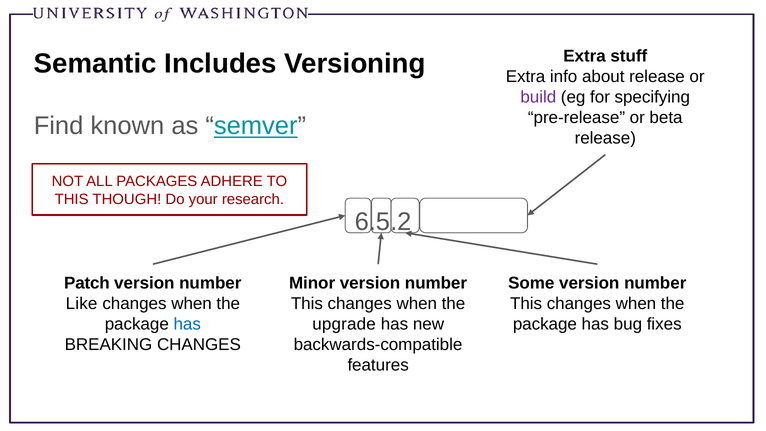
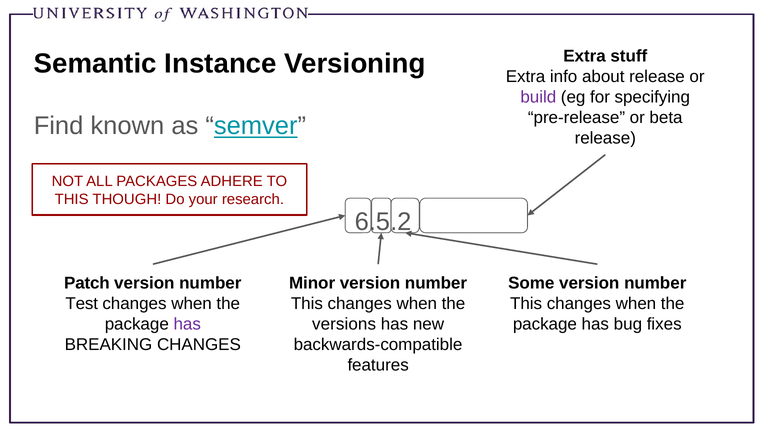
Includes: Includes -> Instance (221, 63)
Like: Like -> Test (82, 304)
has colour: blue -> purple (187, 324)
upgrade: upgrade -> versions (344, 324)
